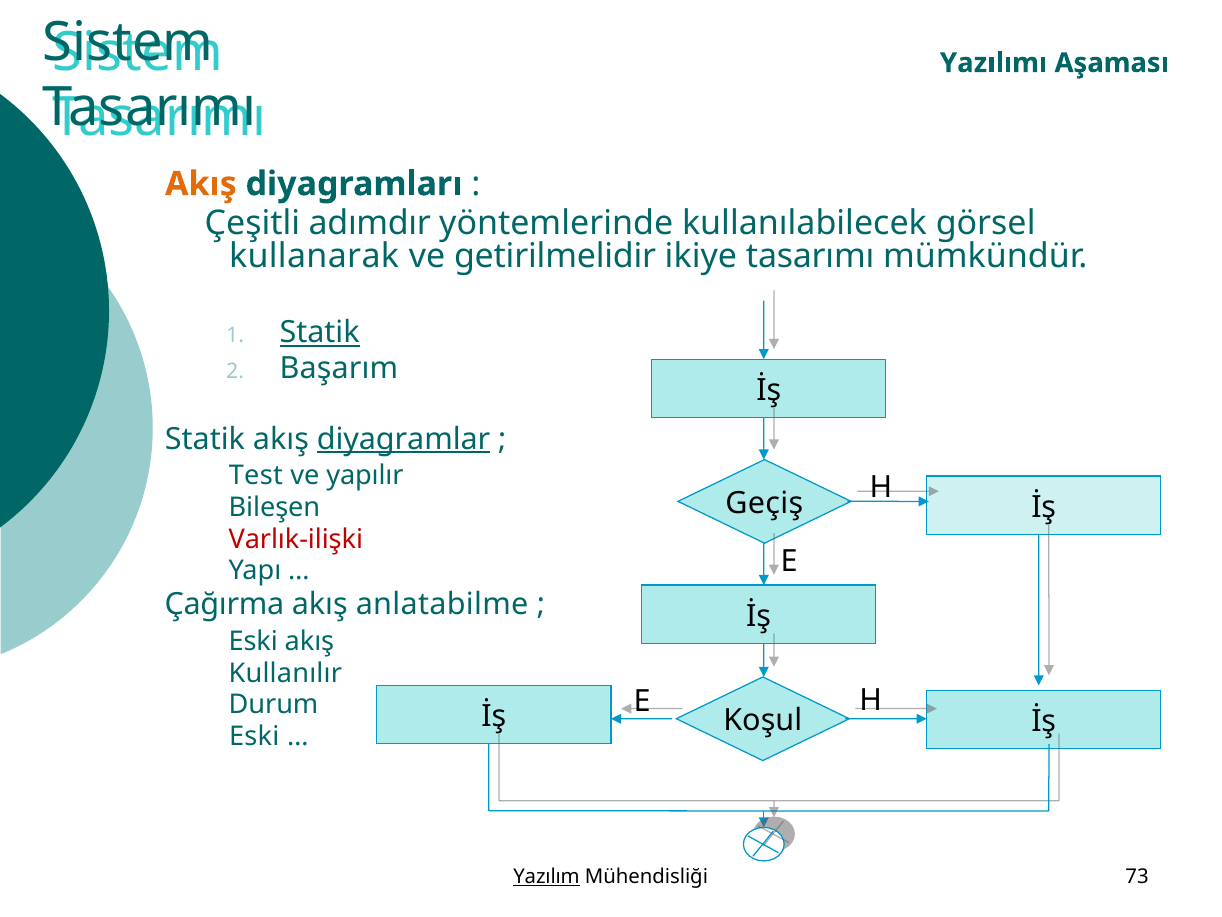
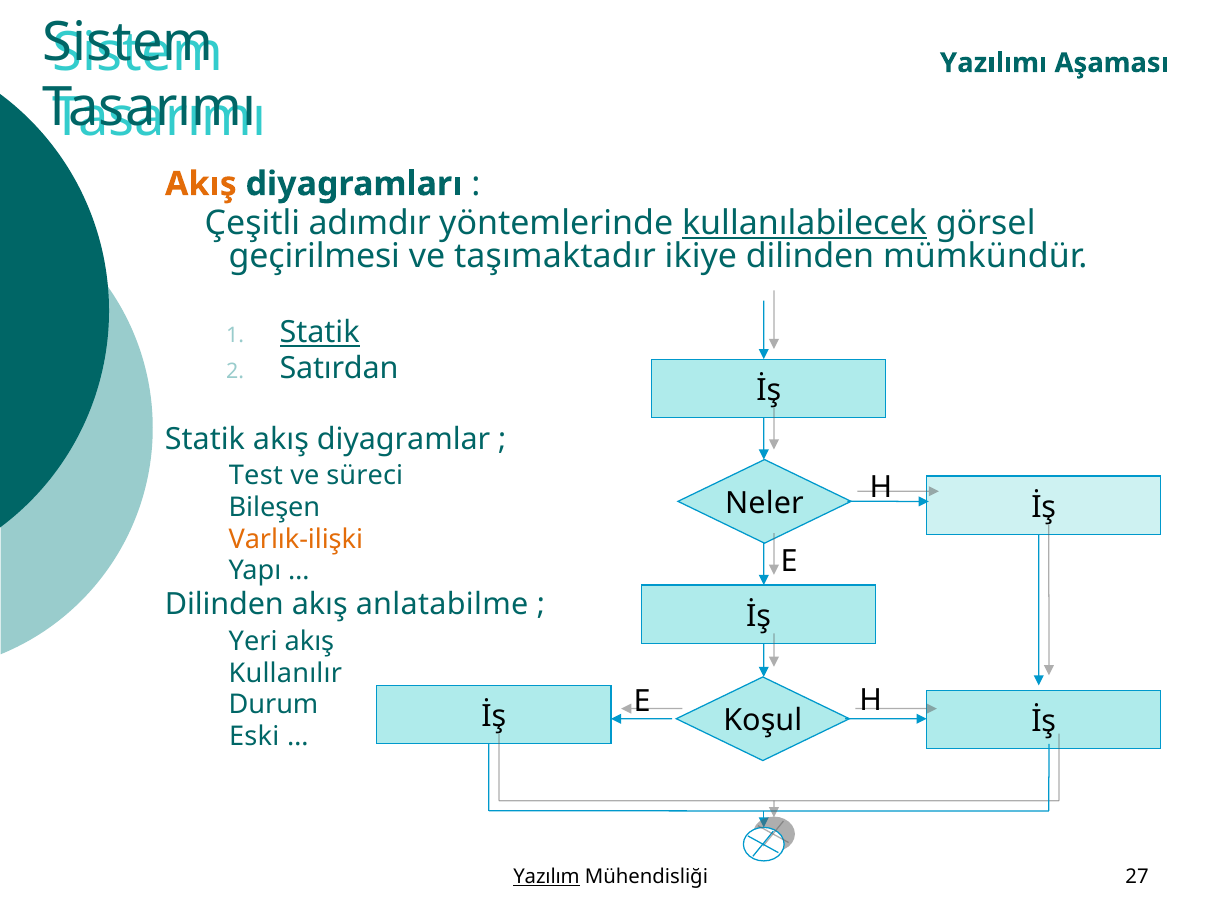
kullanılabilecek underline: none -> present (804, 223)
kullanarak: kullanarak -> geçirilmesi (314, 256)
getirilmelidir: getirilmelidir -> taşımaktadır (555, 256)
ikiye tasarımı: tasarımı -> dilinden (810, 256)
Başarım: Başarım -> Satırdan (339, 368)
diyagramlar underline: present -> none (404, 439)
yapılır: yapılır -> süreci (365, 475)
Geçiş: Geçiş -> Neler (764, 503)
Varlık-ilişki colour: red -> orange (296, 539)
Çağırma: Çağırma -> Dilinden (224, 604)
Eski: Eski -> Yeri (253, 641)
73: 73 -> 27 (1137, 876)
